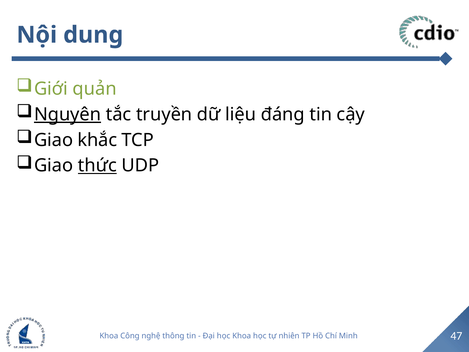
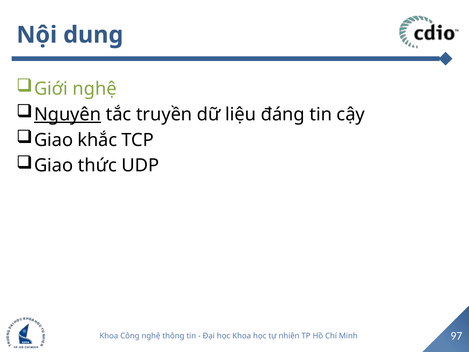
Giới quản: quản -> nghệ (95, 89)
thức underline: present -> none (97, 165)
47: 47 -> 97 (456, 336)
